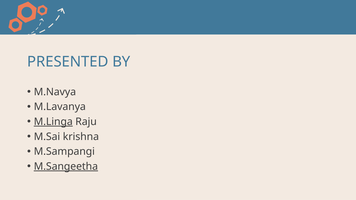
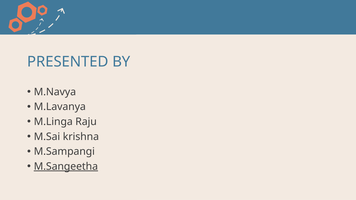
M.Linga underline: present -> none (53, 122)
